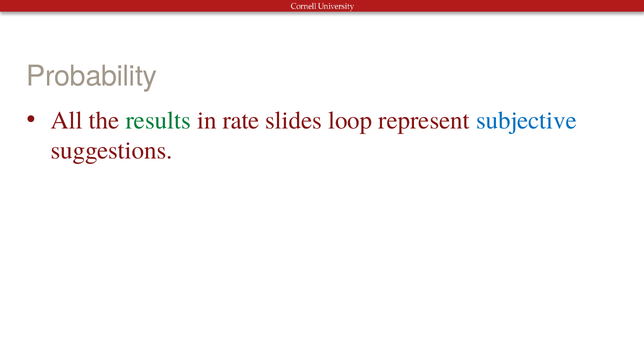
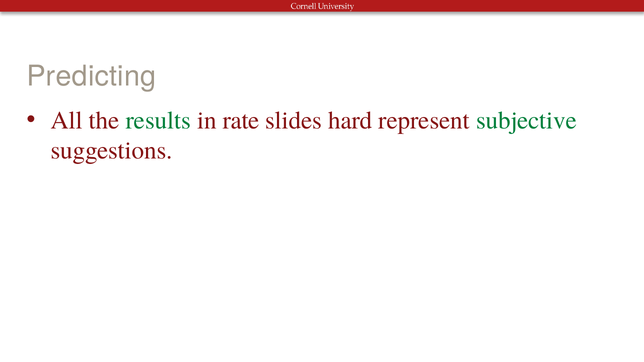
Probability: Probability -> Predicting (91, 76)
loop: loop -> hard (350, 121)
subjective colour: blue -> green (526, 121)
